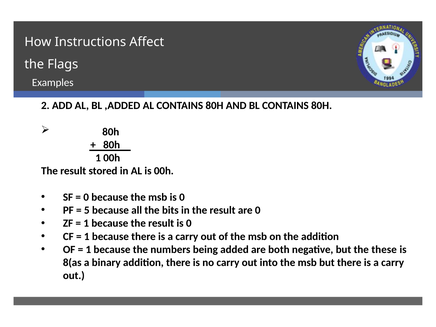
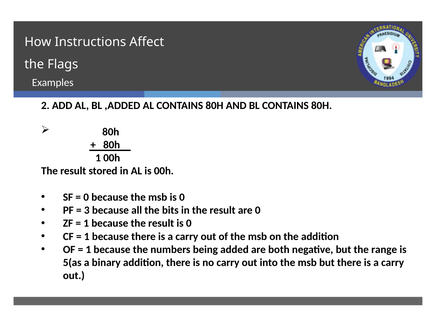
5: 5 -> 3 (87, 210)
these: these -> range (384, 249)
8(as: 8(as -> 5(as (72, 263)
